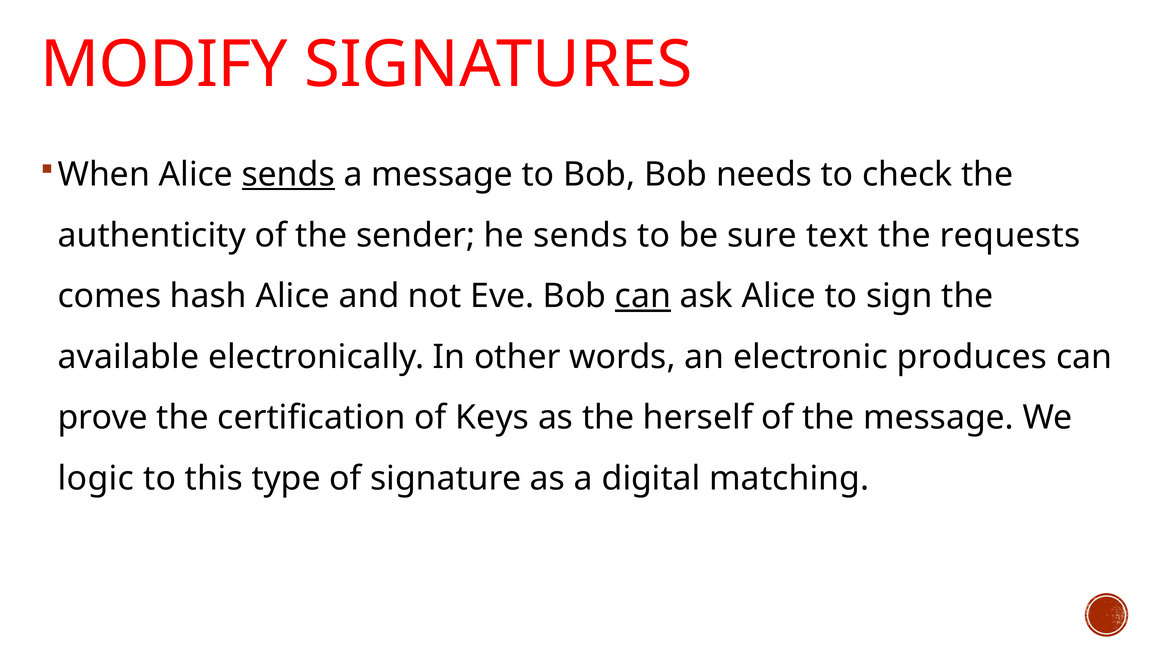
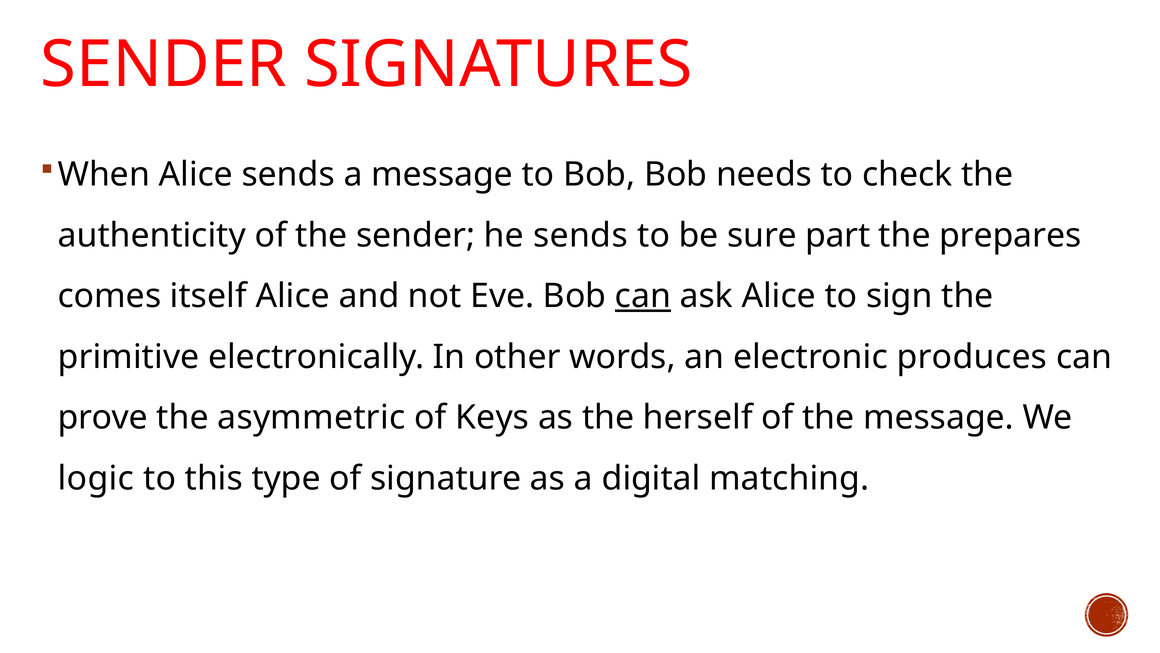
MODIFY: MODIFY -> SENDER (164, 65)
sends underline: present -> none (288, 174)
text: text -> part (838, 235)
requests: requests -> prepares (1010, 235)
hash: hash -> itself (208, 296)
available: available -> primitive (129, 357)
certification: certification -> asymmetric (311, 417)
